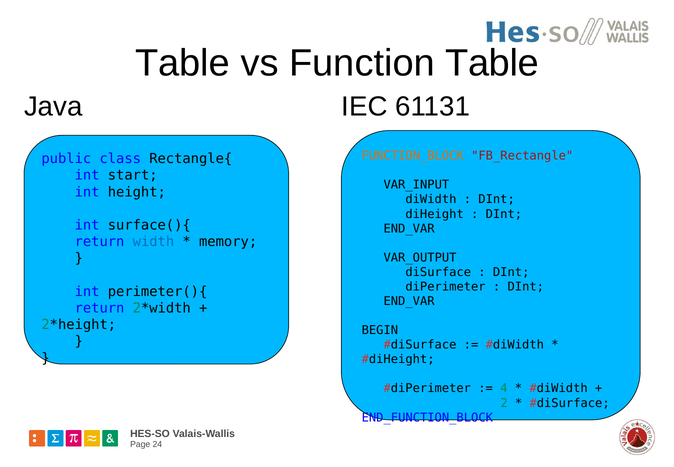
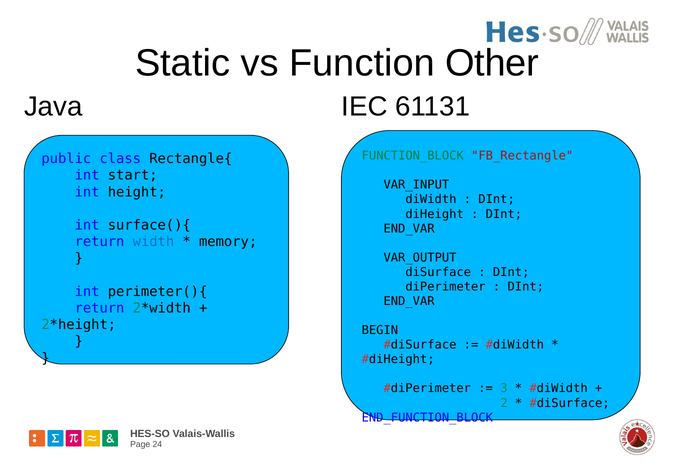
Table: Table -> Static (183, 63)
Function Table: Table -> Other (492, 63)
FUNCTION_BLOCK colour: orange -> green (413, 156)
4: 4 -> 3 (504, 388)
